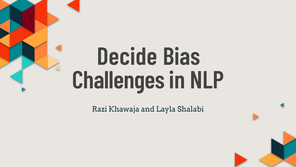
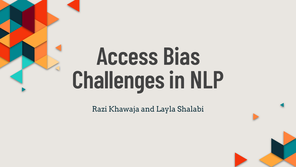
Decide: Decide -> Access (127, 56)
